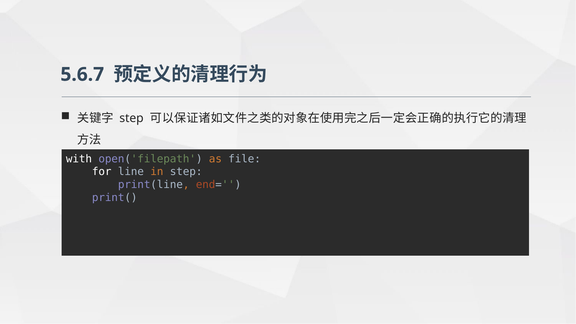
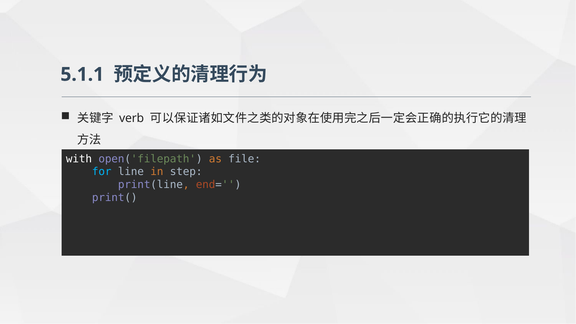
5.6.7: 5.6.7 -> 5.1.1 (82, 74)
step: step -> verb (132, 118)
for colour: white -> light blue (102, 172)
